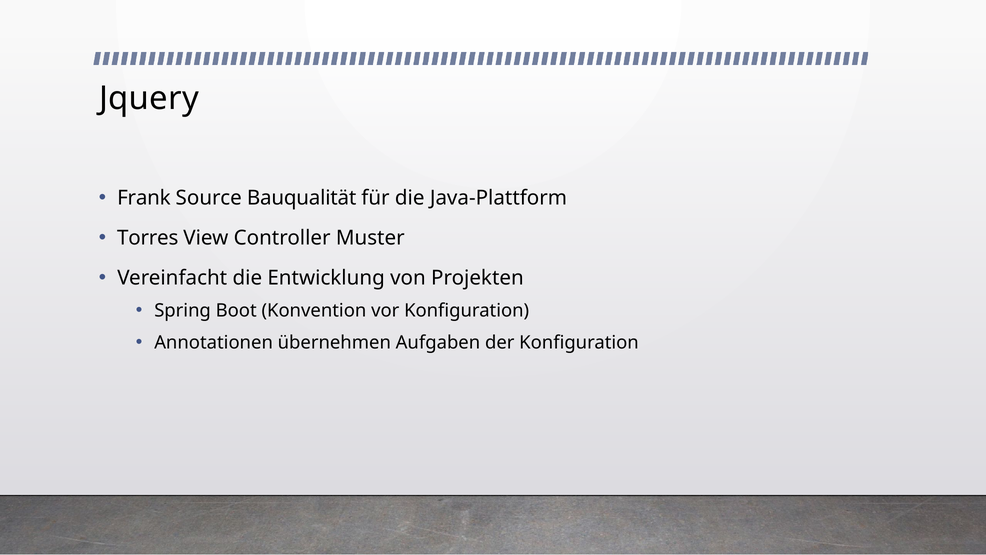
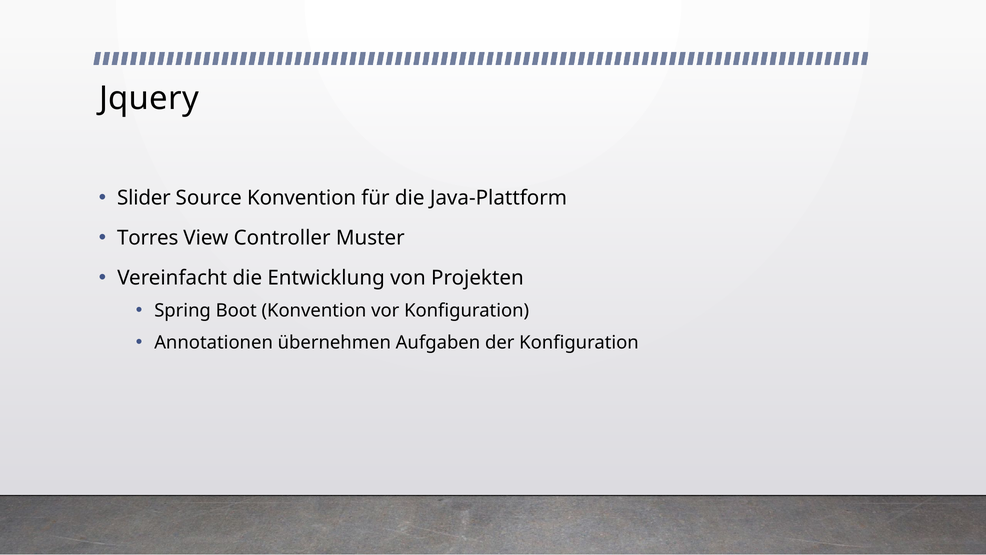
Frank: Frank -> Slider (144, 198)
Source Bauqualität: Bauqualität -> Konvention (302, 198)
